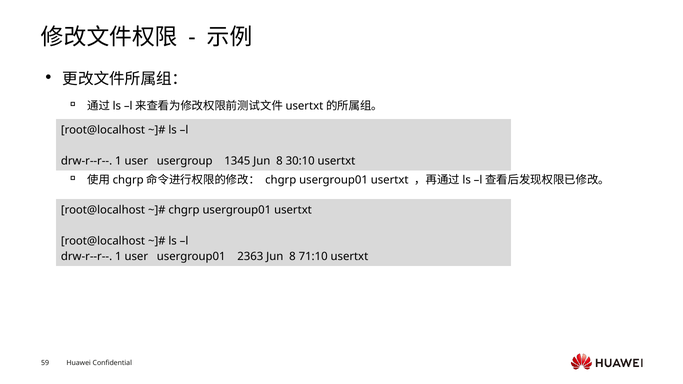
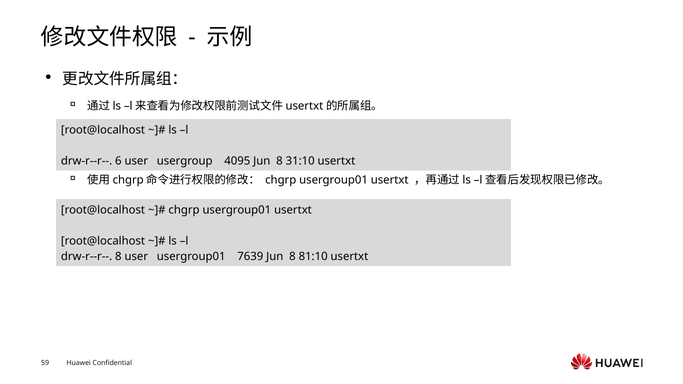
1: 1 -> 6 (118, 161)
1345: 1345 -> 4095 (237, 161)
30:10: 30:10 -> 31:10 (300, 161)
1: 1 -> 8 (118, 256)
2363: 2363 -> 7639 (250, 256)
71:10: 71:10 -> 81:10 (313, 256)
